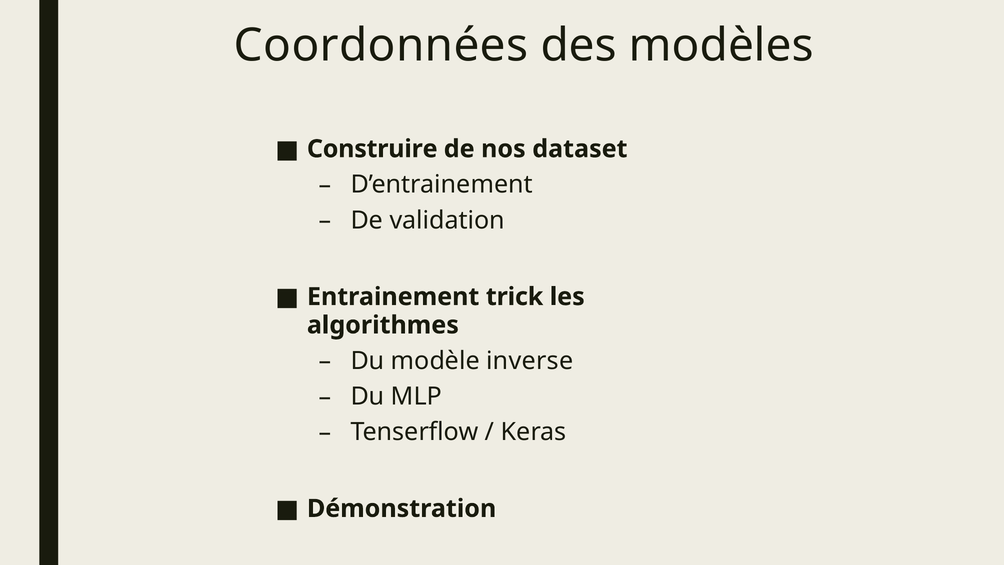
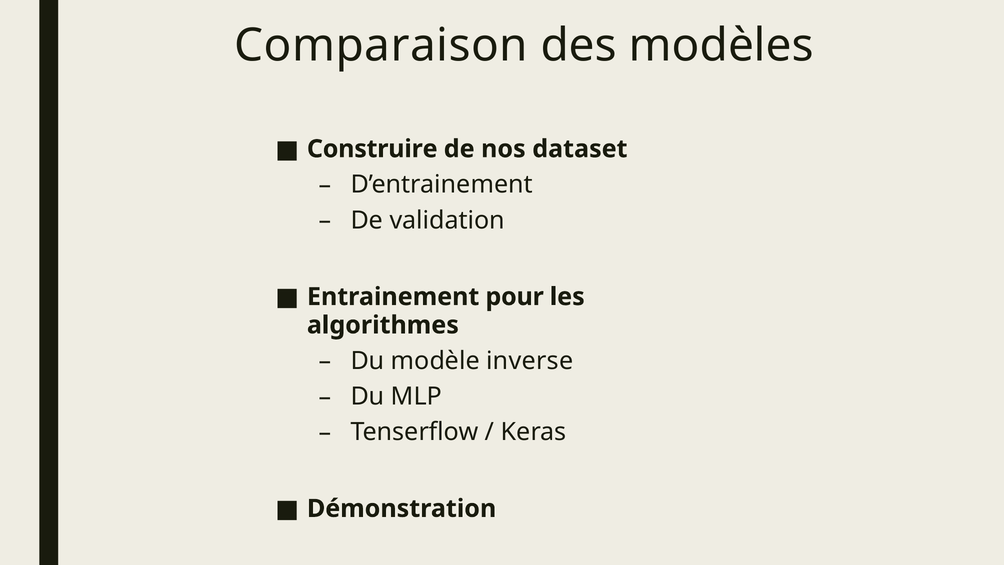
Coordonnées: Coordonnées -> Comparaison (381, 46)
trick: trick -> pour (515, 297)
